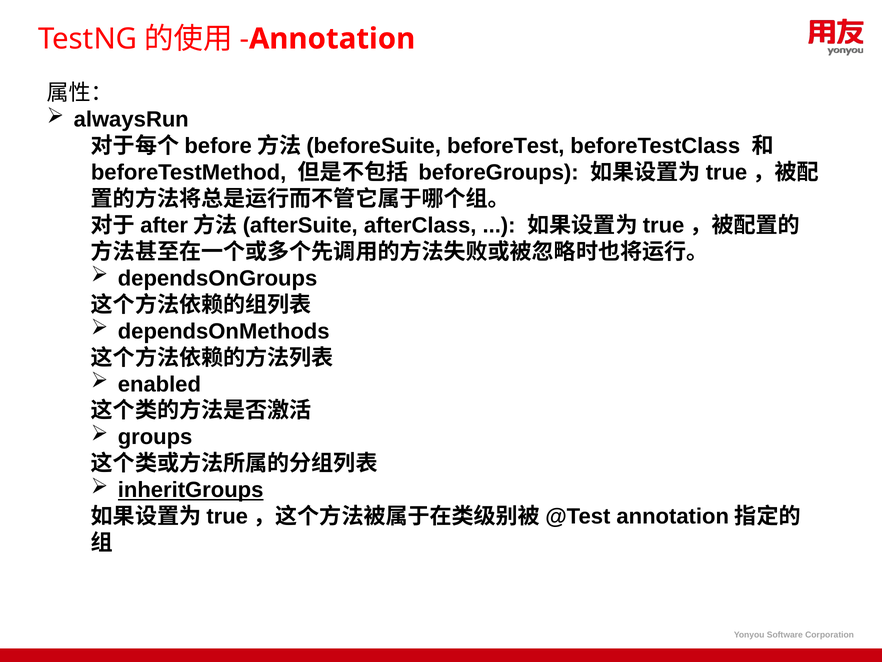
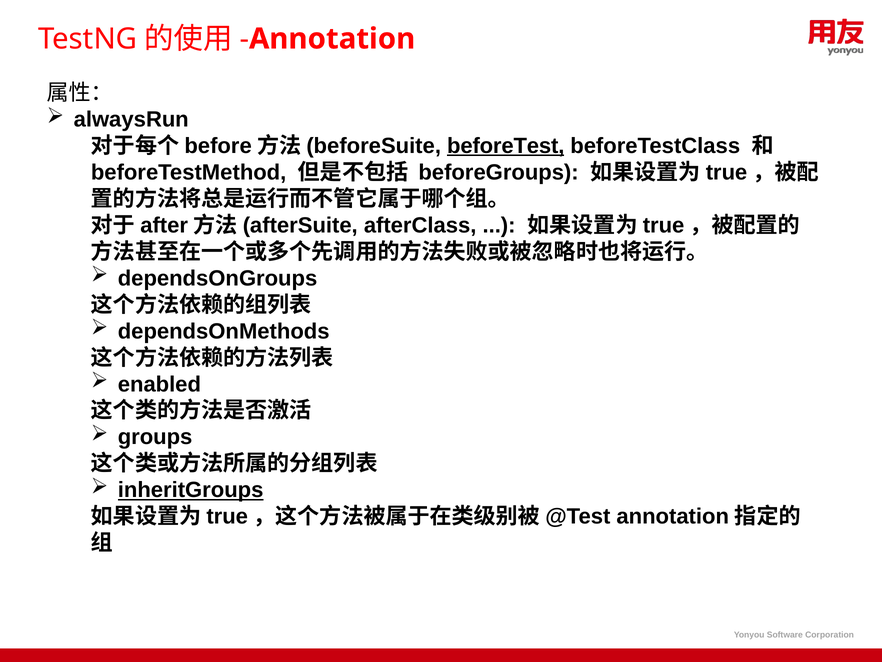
beforeTest underline: none -> present (506, 146)
